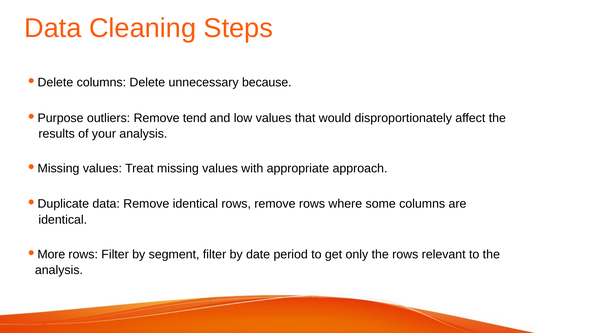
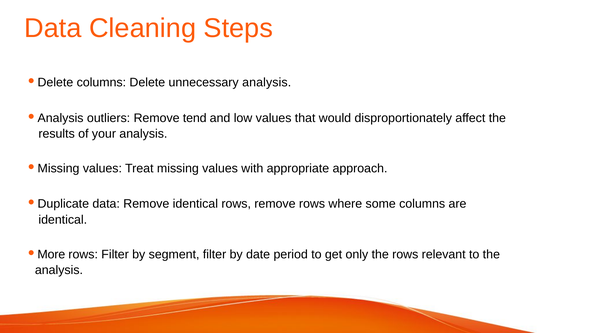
unnecessary because: because -> analysis (267, 83)
Purpose: Purpose -> Analysis (61, 118)
